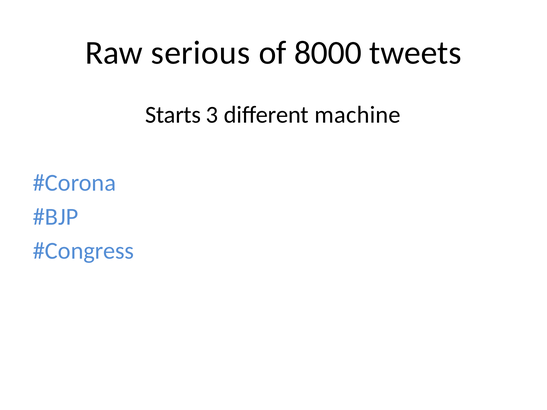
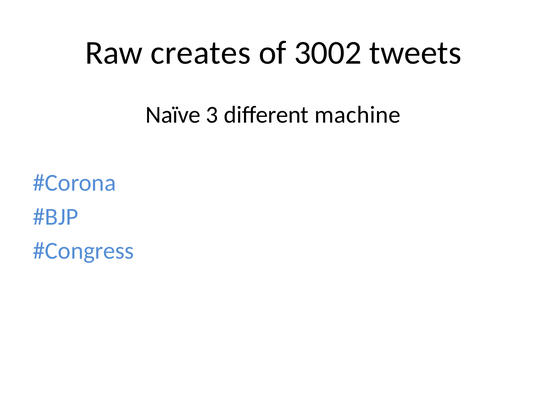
serious: serious -> creates (201, 53)
8000: 8000 -> 3002 (328, 53)
Starts: Starts -> Naïve (173, 115)
